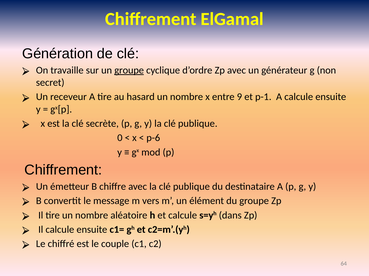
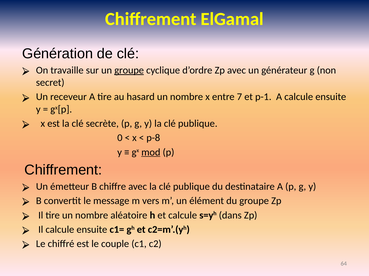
9: 9 -> 7 (239, 97)
p-6: p-6 -> p-8 (153, 138)
mod underline: none -> present (151, 153)
